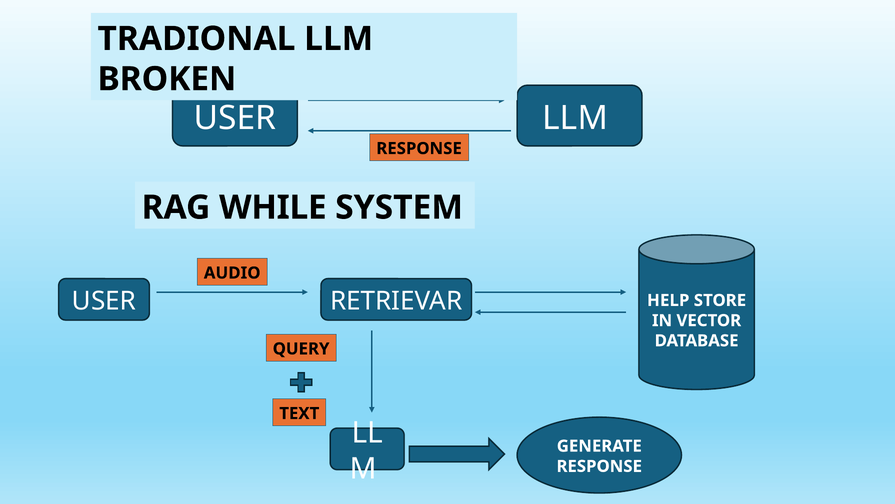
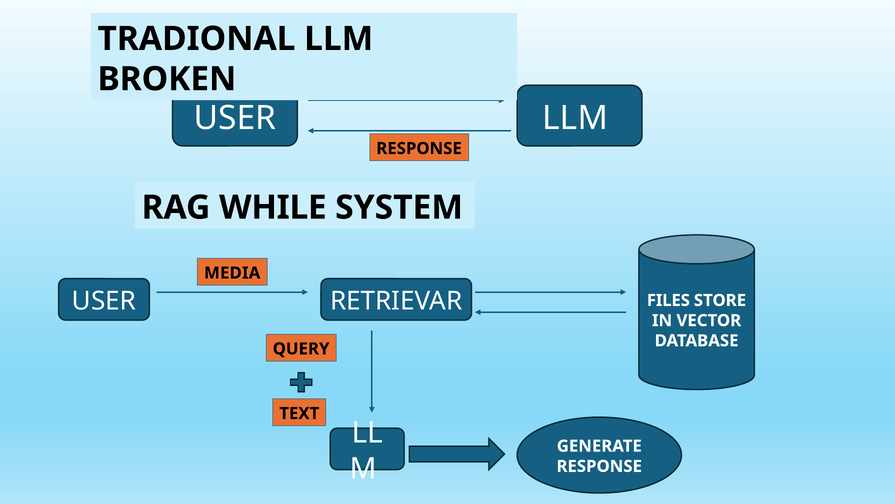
AUDIO: AUDIO -> MEDIA (232, 273)
HELP: HELP -> FILES (668, 300)
